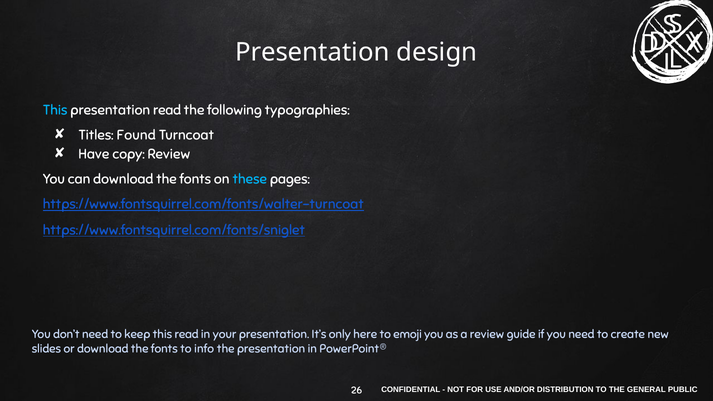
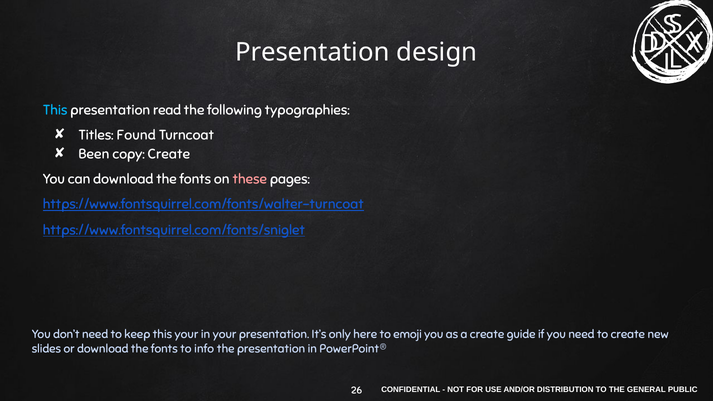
Have: Have -> Been (94, 154)
copy Review: Review -> Create (169, 154)
these colour: light blue -> pink (250, 179)
this read: read -> your (186, 334)
a review: review -> create (487, 334)
